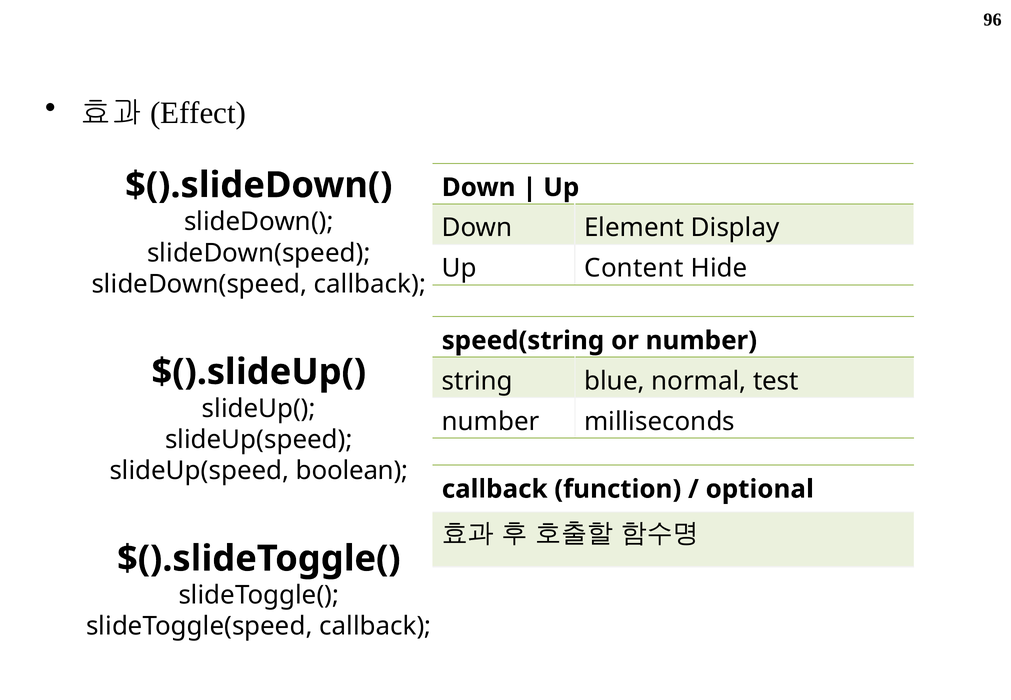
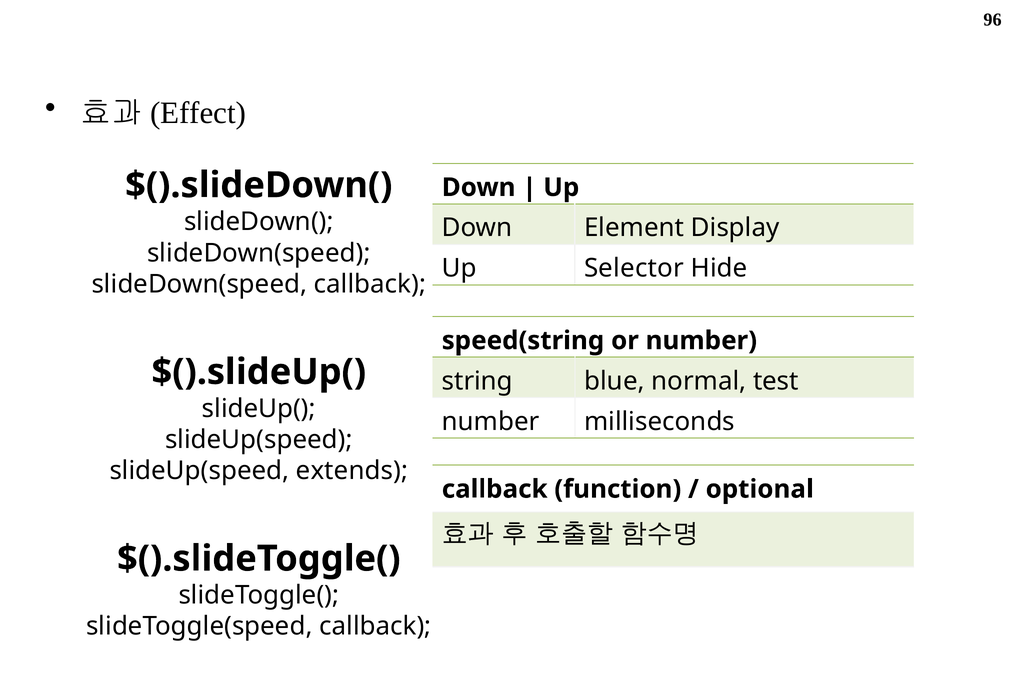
Content: Content -> Selector (634, 268)
boolean: boolean -> extends (352, 471)
